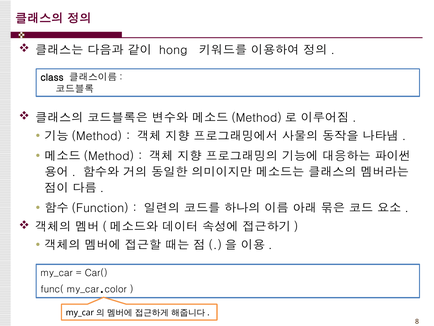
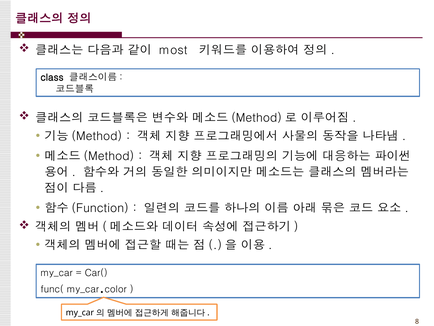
hong: hong -> most (173, 50)
